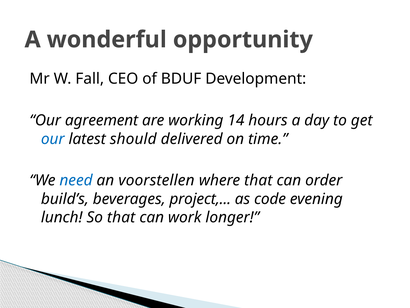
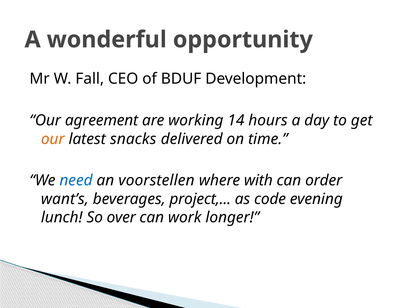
our colour: blue -> orange (53, 139)
should: should -> snacks (133, 139)
where that: that -> with (258, 180)
build’s: build’s -> want’s (65, 199)
So that: that -> over (121, 217)
